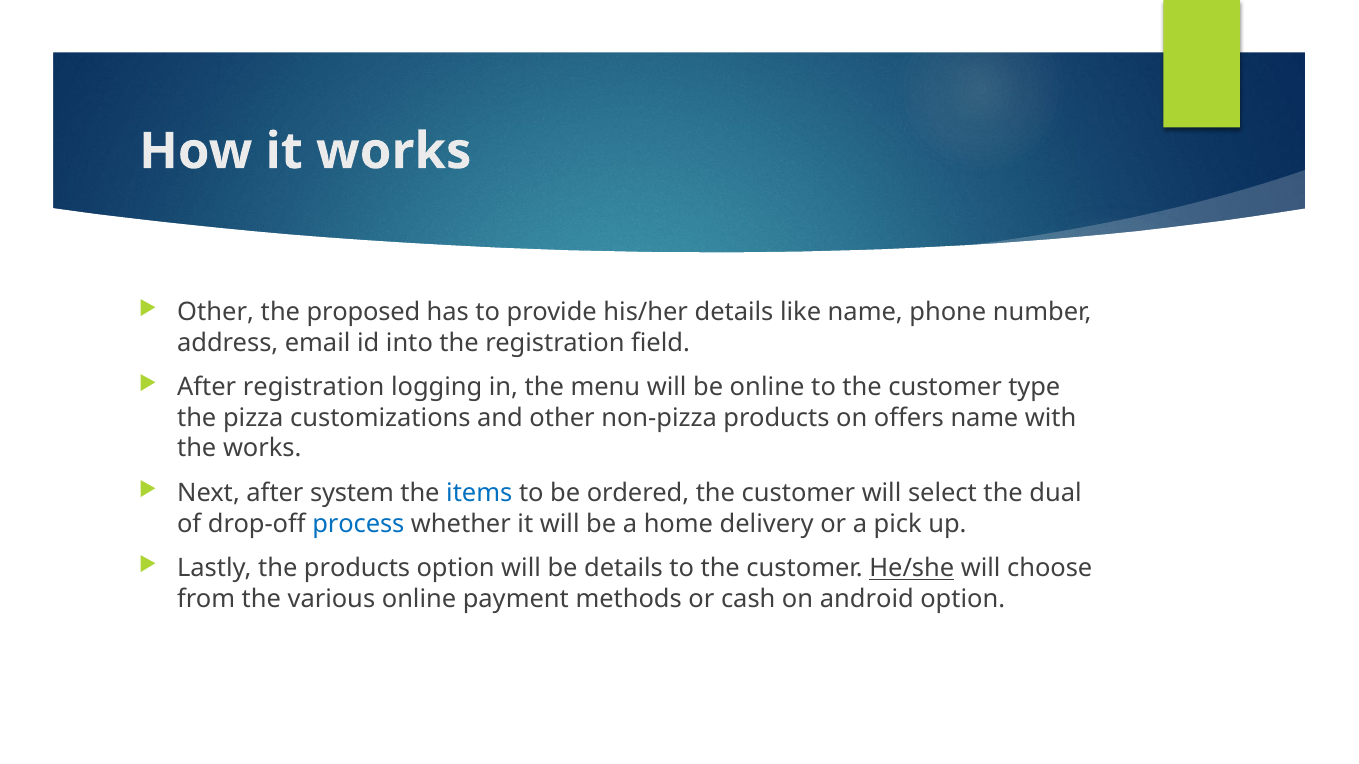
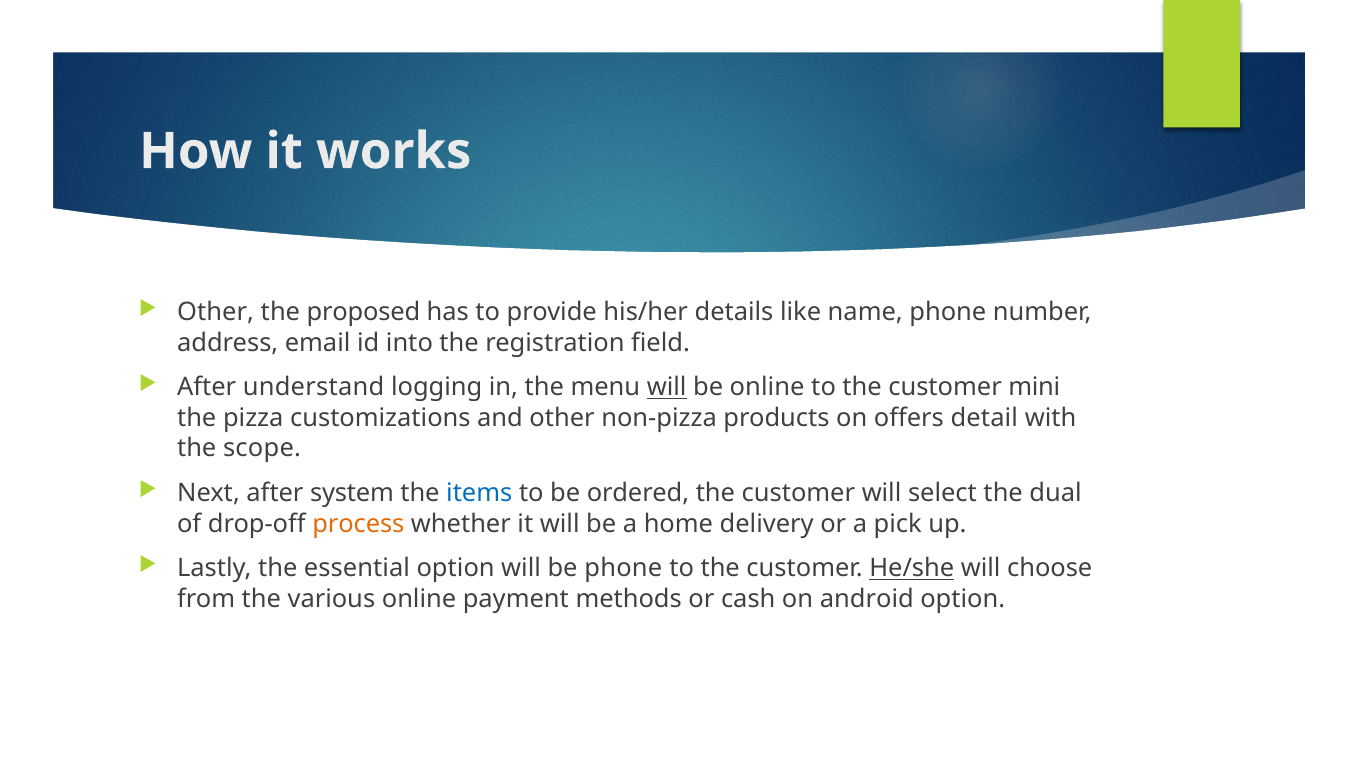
After registration: registration -> understand (314, 388)
will underline: none -> present (667, 388)
type: type -> mini (1034, 388)
offers name: name -> detail (984, 418)
the works: works -> scope (262, 449)
process colour: blue -> orange (358, 524)
the products: products -> essential (357, 569)
be details: details -> phone (623, 569)
